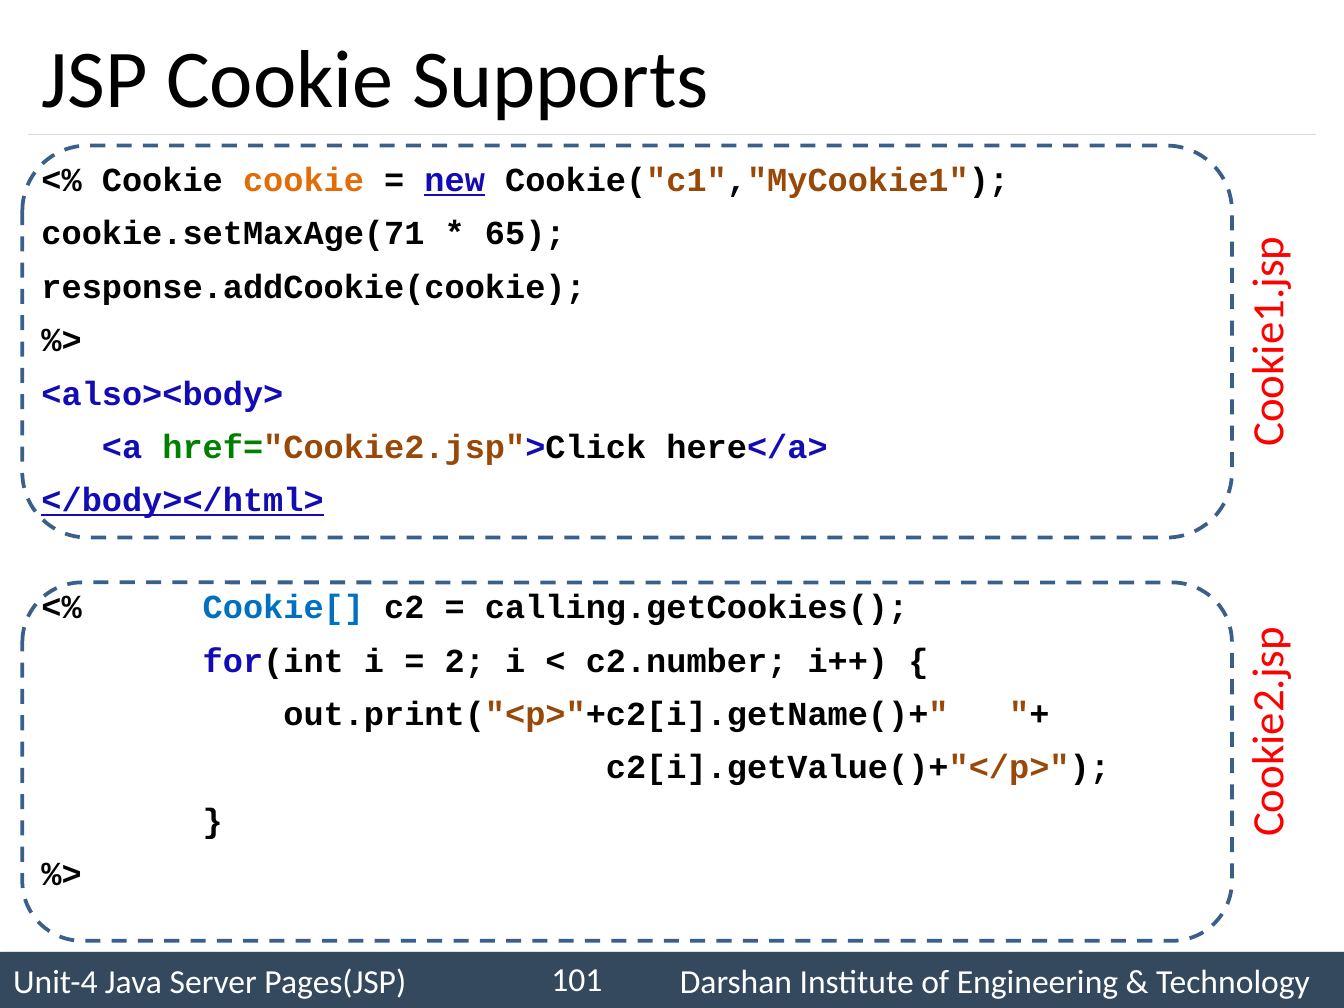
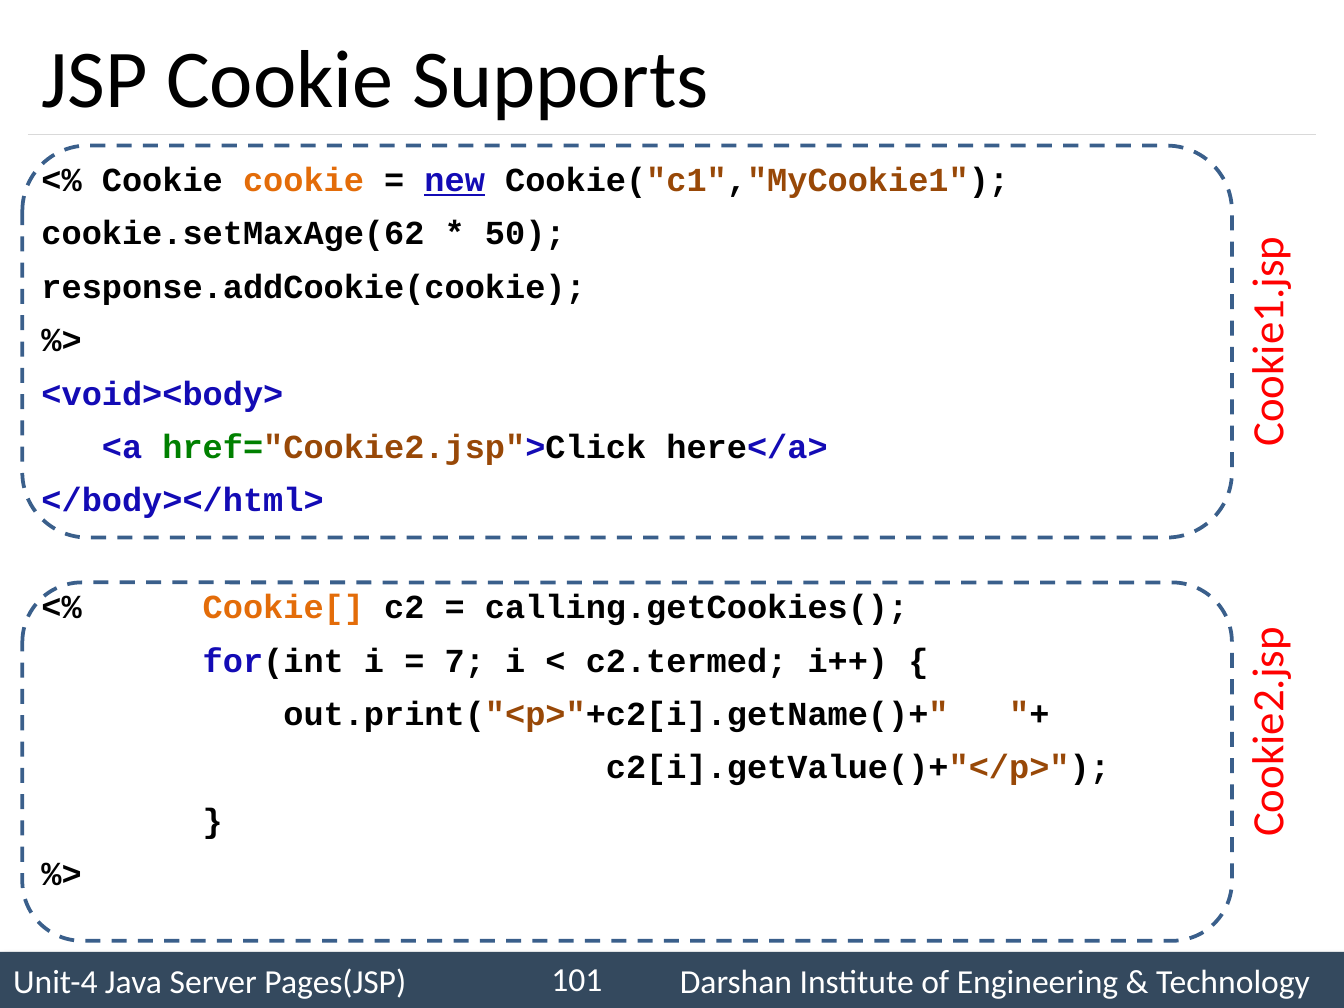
cookie.setMaxAge(71: cookie.setMaxAge(71 -> cookie.setMaxAge(62 (233, 234)
65: 65 -> 50 (525, 234)
<also><body>: <also><body> -> <void><body> (162, 394)
</body></html> underline: present -> none (183, 501)
Cookie[ colour: blue -> orange (283, 608)
2: 2 -> 7 (465, 661)
c2.number: c2.number -> c2.termed (687, 661)
